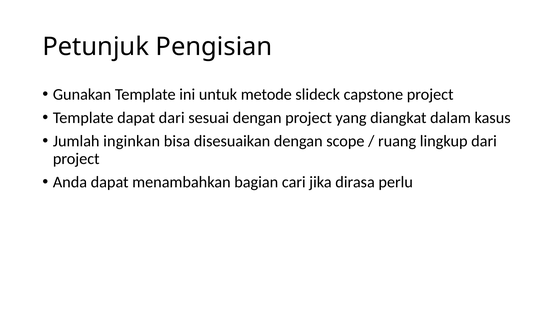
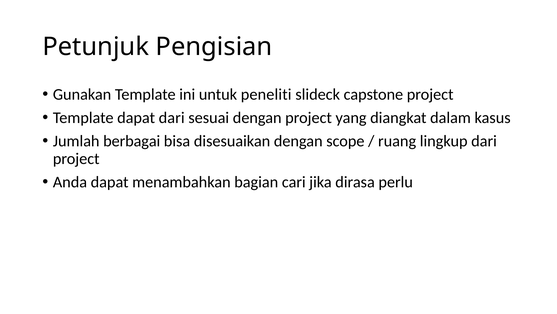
metode: metode -> peneliti (266, 94)
inginkan: inginkan -> berbagai (132, 141)
